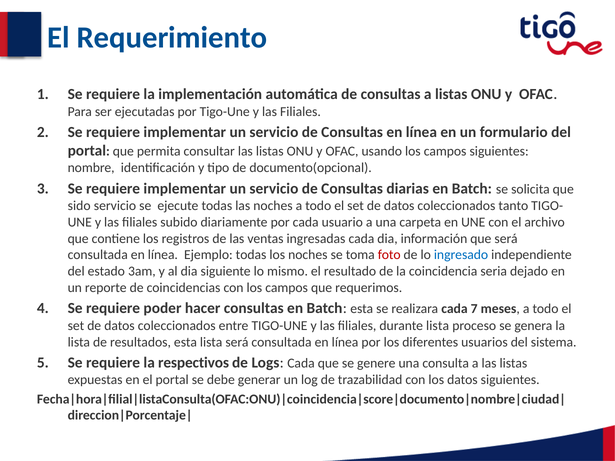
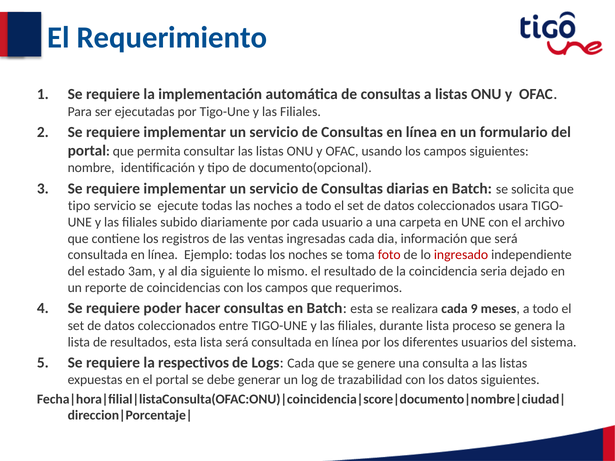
sido: sido -> tipo (79, 206)
tanto: tanto -> usara (513, 206)
ingresado colour: blue -> red (461, 255)
7: 7 -> 9 (474, 309)
